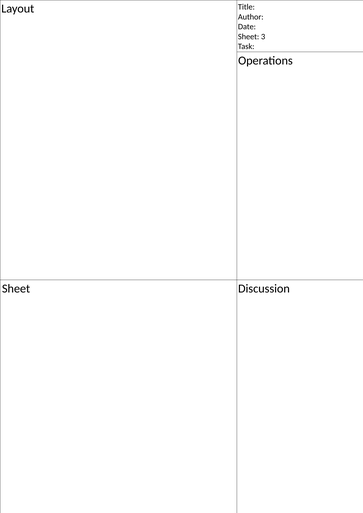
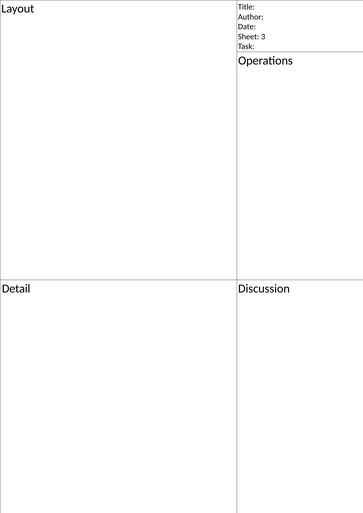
Sheet: Sheet -> Detail (16, 289)
